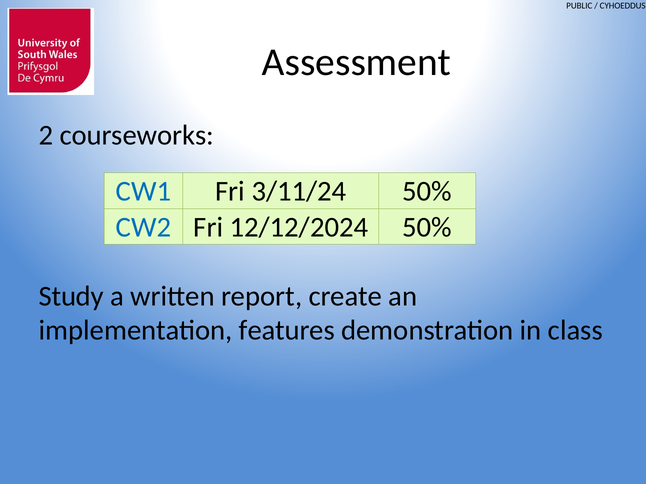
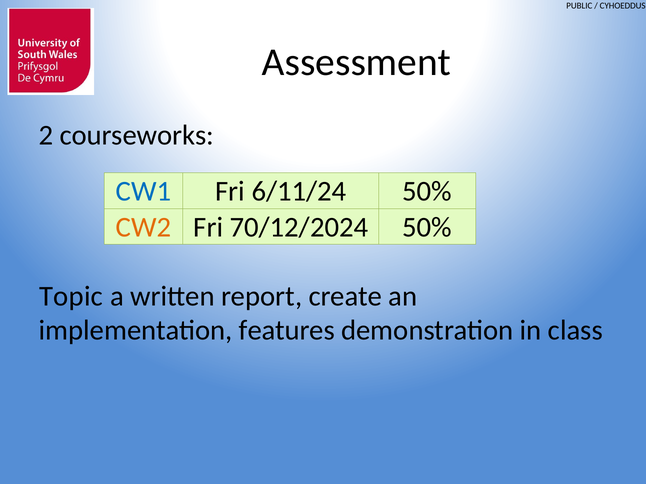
3/11/24: 3/11/24 -> 6/11/24 (299, 192)
CW2 colour: blue -> orange (144, 227)
12/12/2024: 12/12/2024 -> 70/12/2024 (299, 227)
Study: Study -> Topic (71, 296)
